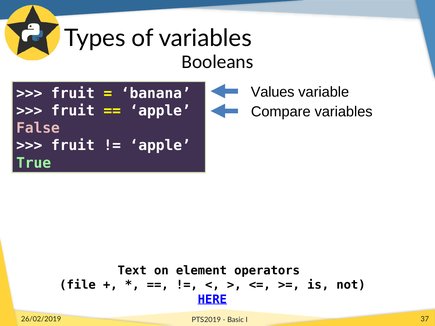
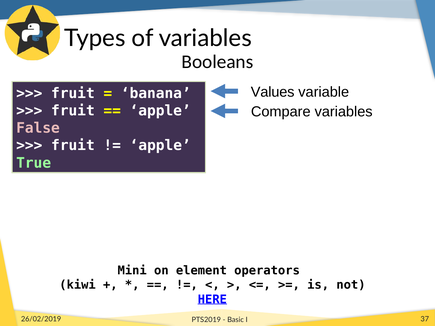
Text: Text -> Mini (132, 271)
file: file -> kiwi (78, 285)
